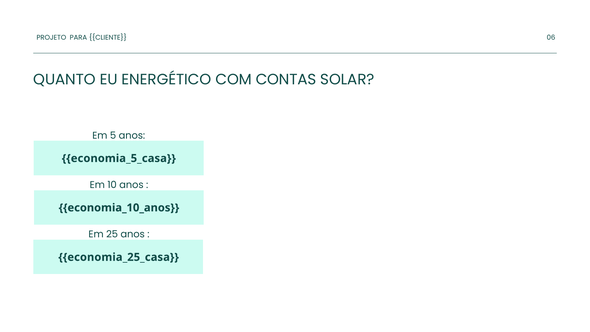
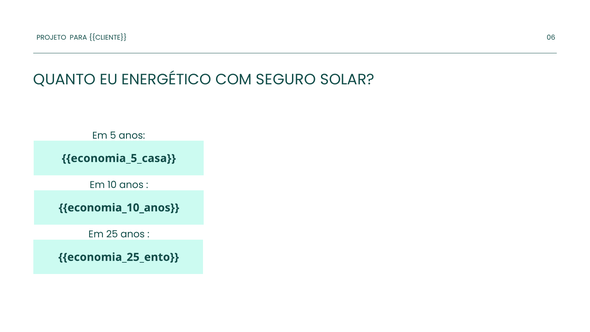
CONTAS: CONTAS -> SEGURO (286, 80)
economia_25_casa: economia_25_casa -> economia_25_ento (119, 257)
